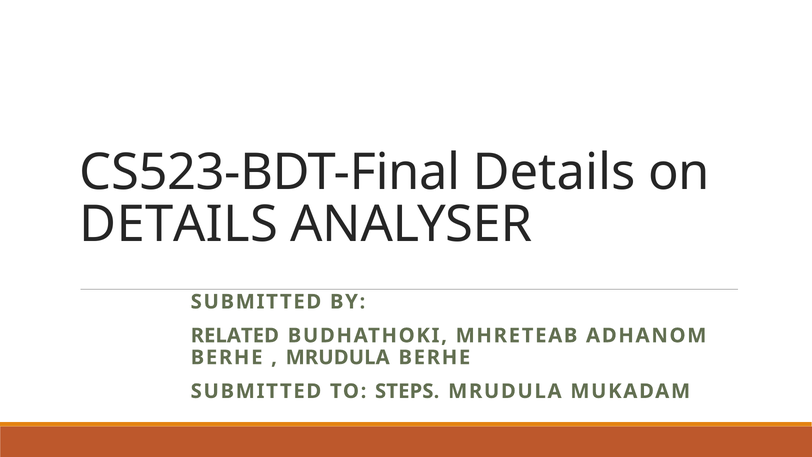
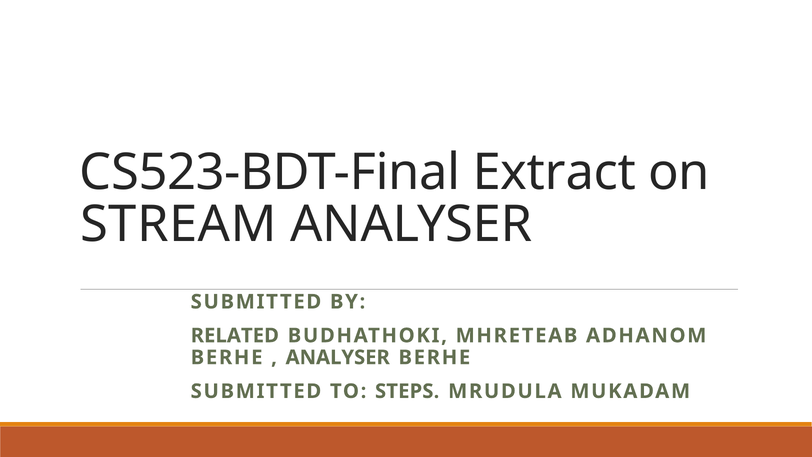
CS523-BDT-Final Details: Details -> Extract (554, 173)
DETAILS: DETAILS -> STREAM (179, 224)
MRUDULA: MRUDULA -> ANALYSER (338, 357)
